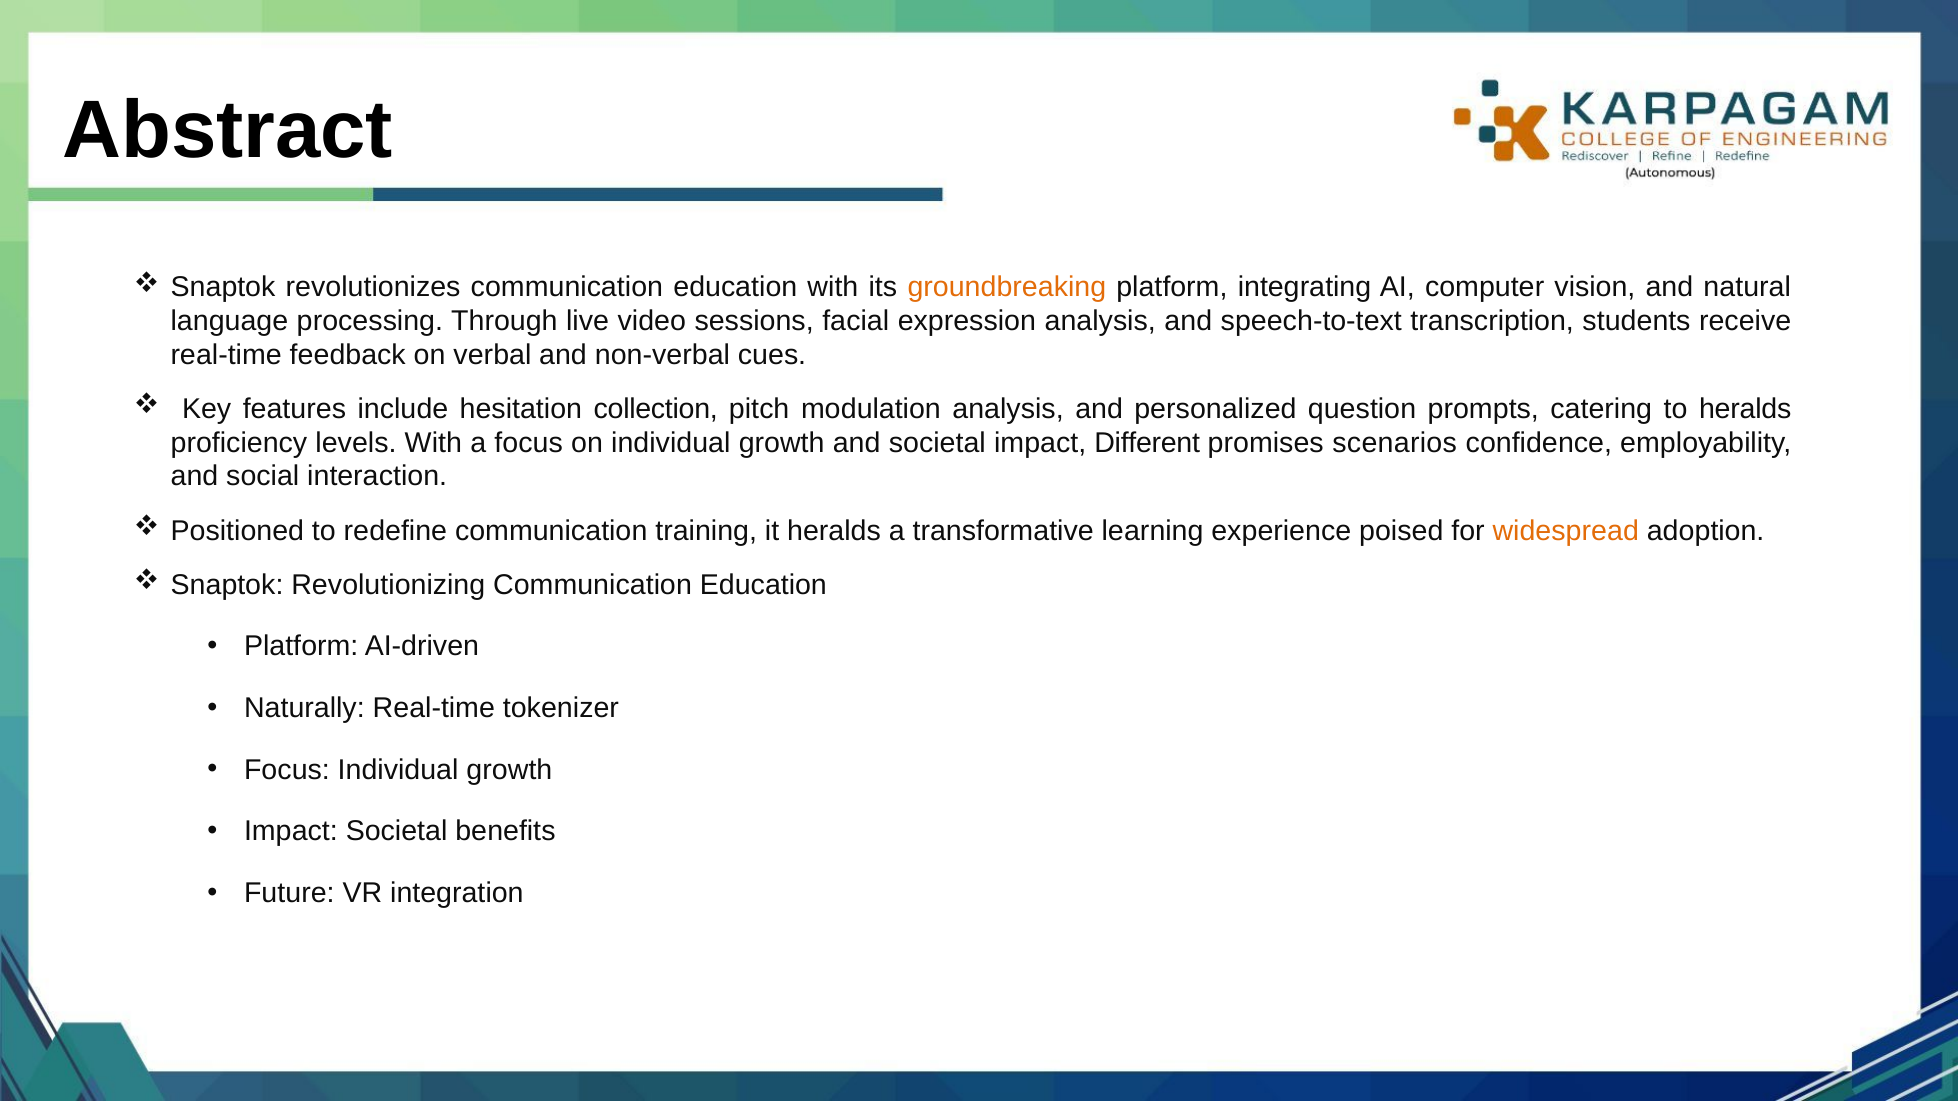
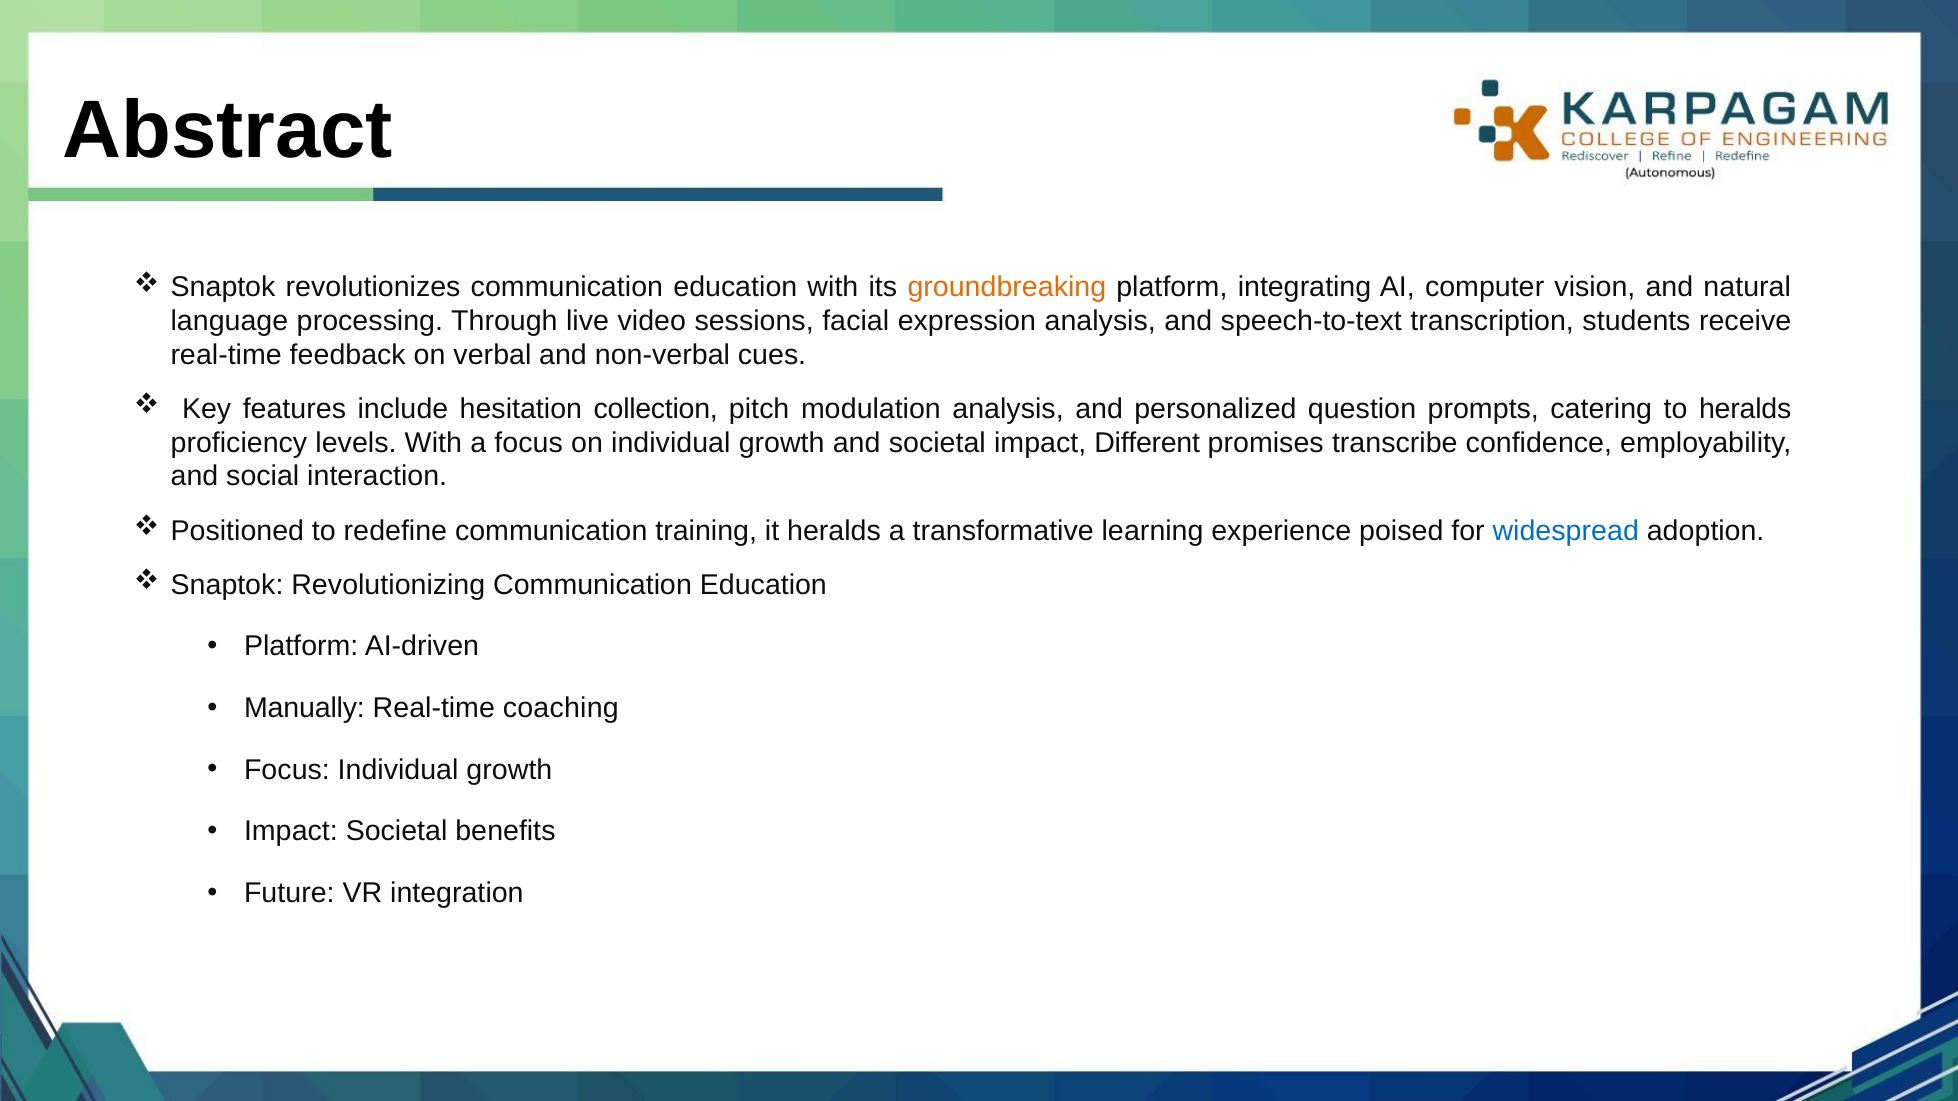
scenarios: scenarios -> transcribe (1395, 443)
widespread colour: orange -> blue (1566, 531)
Naturally: Naturally -> Manually (304, 708)
tokenizer: tokenizer -> coaching (561, 708)
